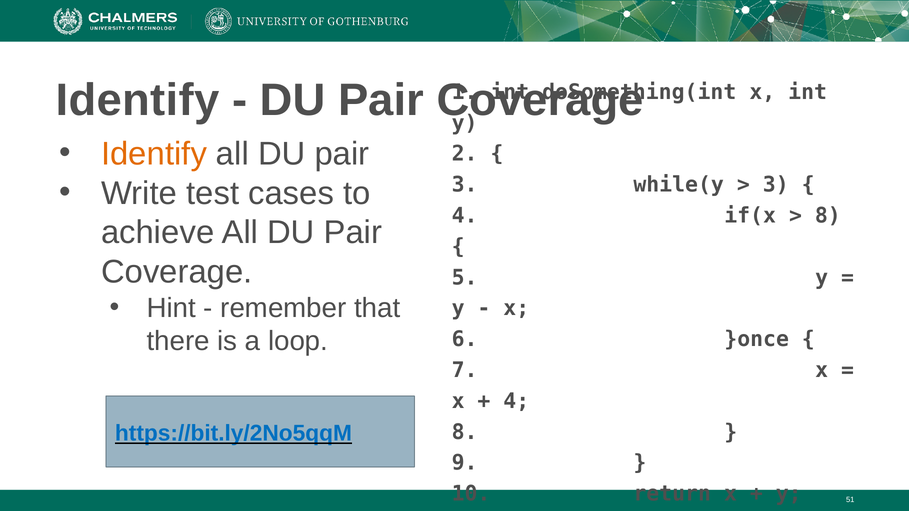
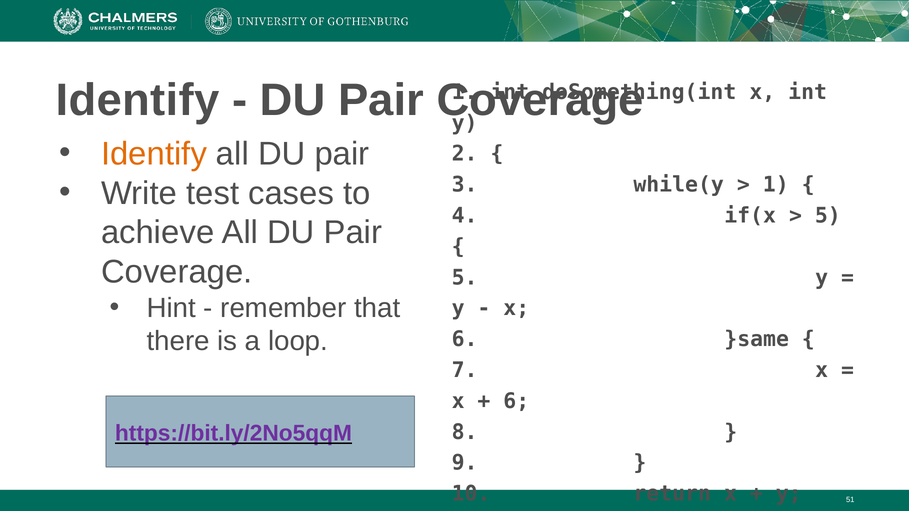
3: 3 -> 1 (776, 185)
8: 8 -> 5 (828, 216)
}once: }once -> }same (757, 339)
4: 4 -> 6 (516, 401)
https://bit.ly/2No5qqM colour: blue -> purple (233, 433)
